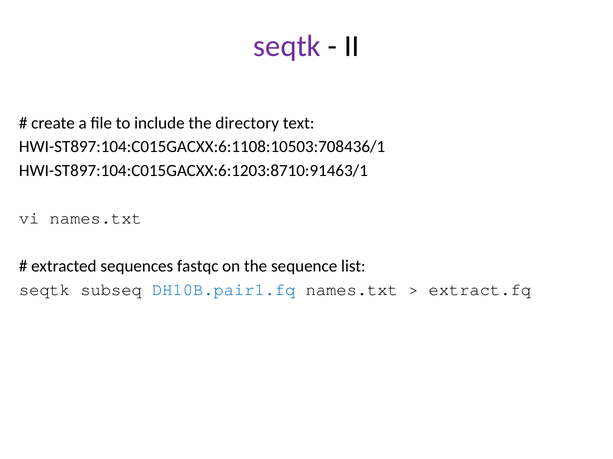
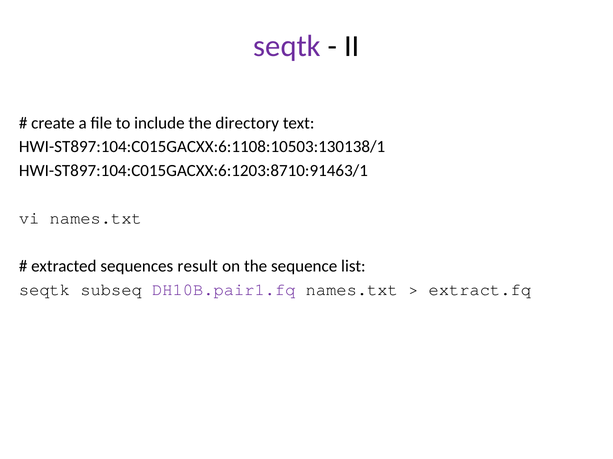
HWI-ST897:104:C015GACXX:6:1108:10503:708436/1: HWI-ST897:104:C015GACXX:6:1108:10503:708436/1 -> HWI-ST897:104:C015GACXX:6:1108:10503:130138/1 (202, 147)
fastqc: fastqc -> result (198, 266)
DH10B.pair1.fq colour: blue -> purple (224, 290)
